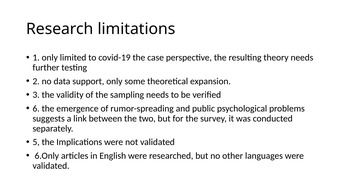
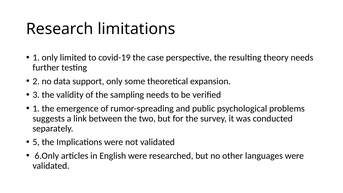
6: 6 -> 1 (36, 108)
